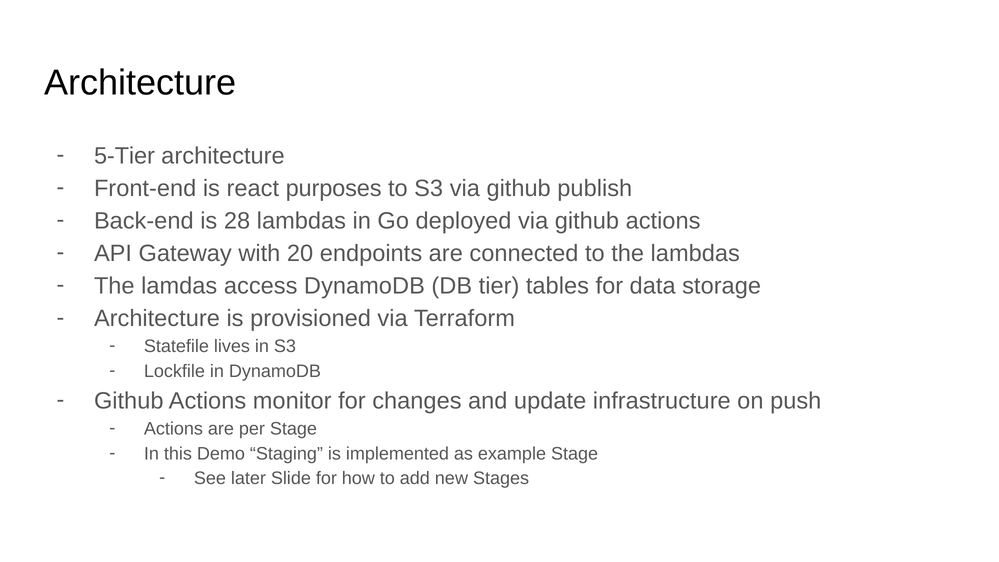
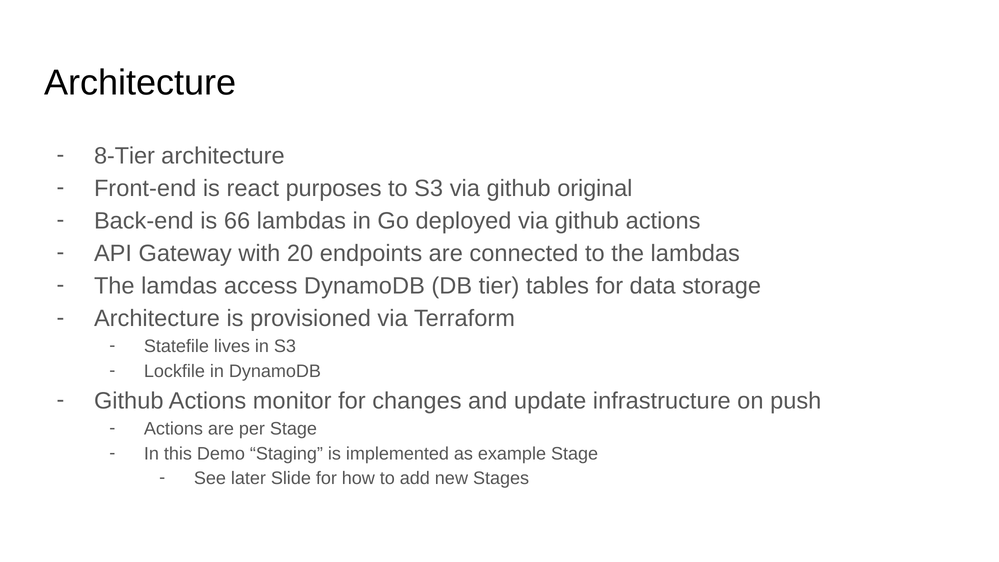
5-Tier: 5-Tier -> 8-Tier (124, 156)
publish: publish -> original (595, 188)
28: 28 -> 66 (237, 221)
